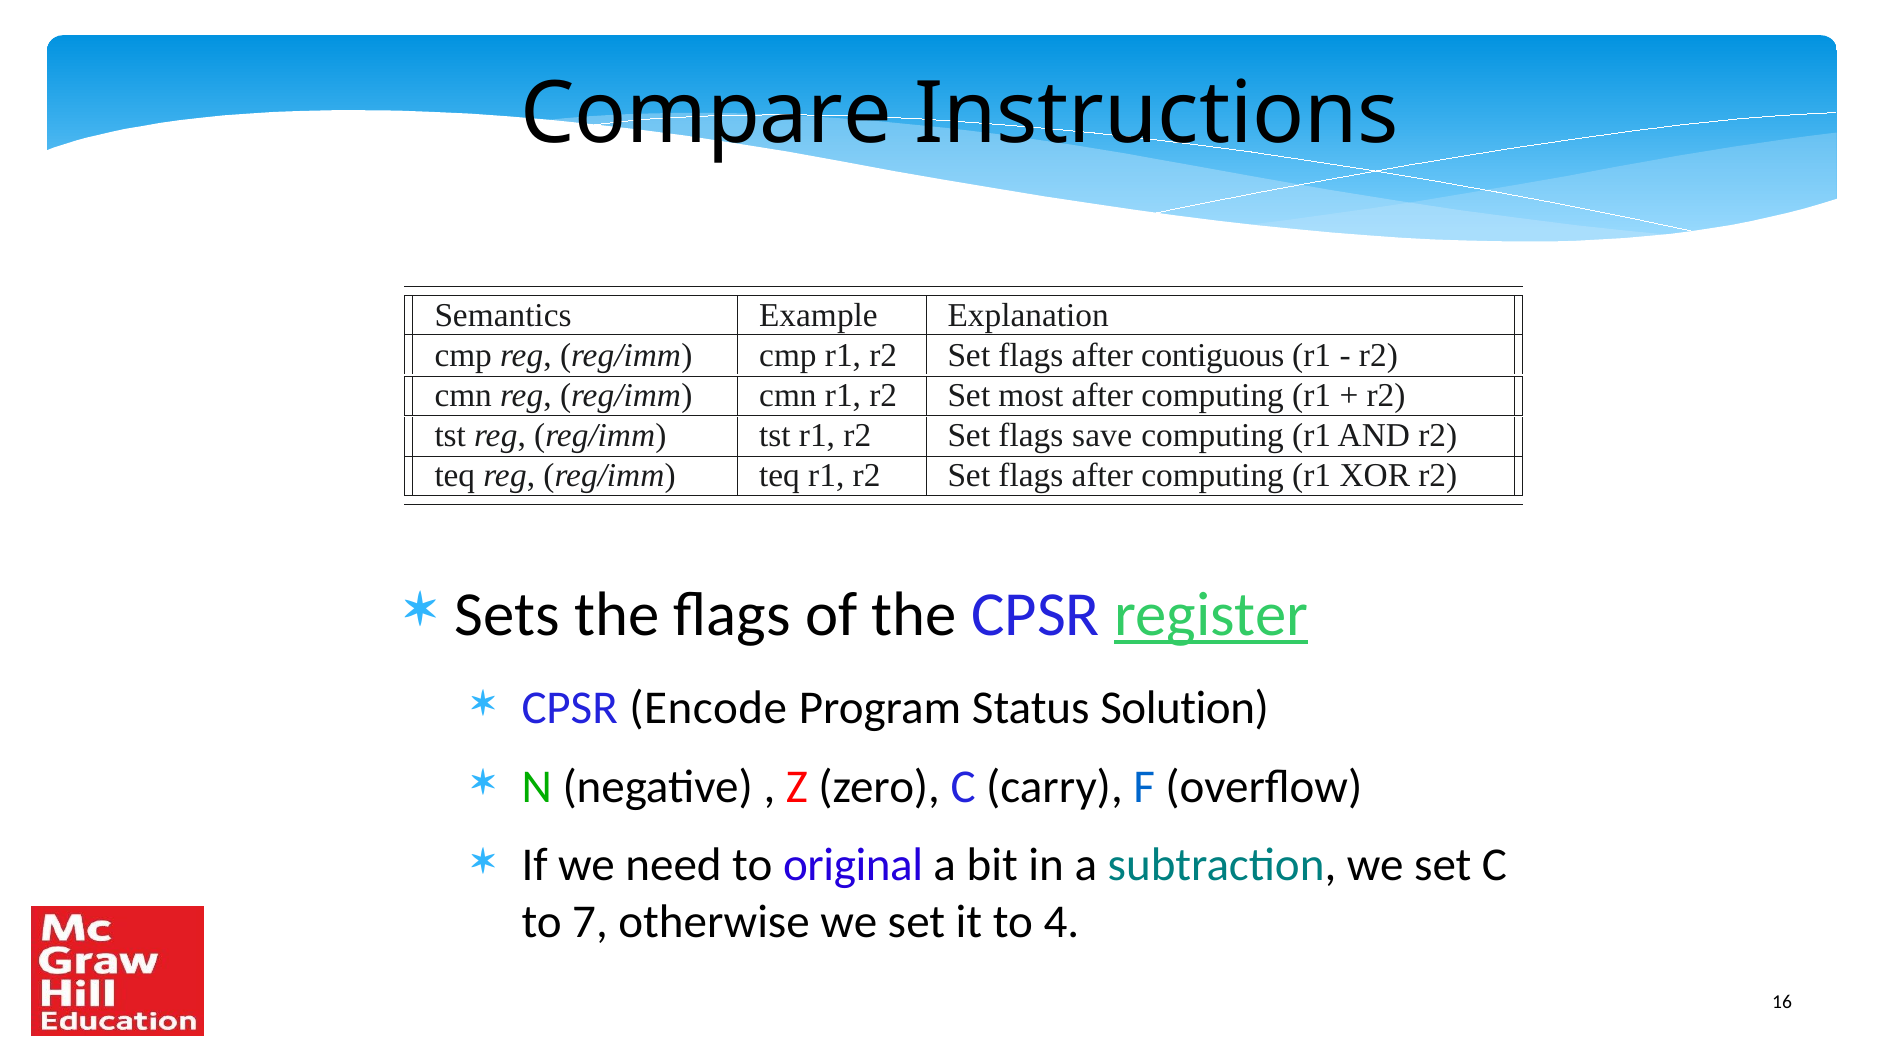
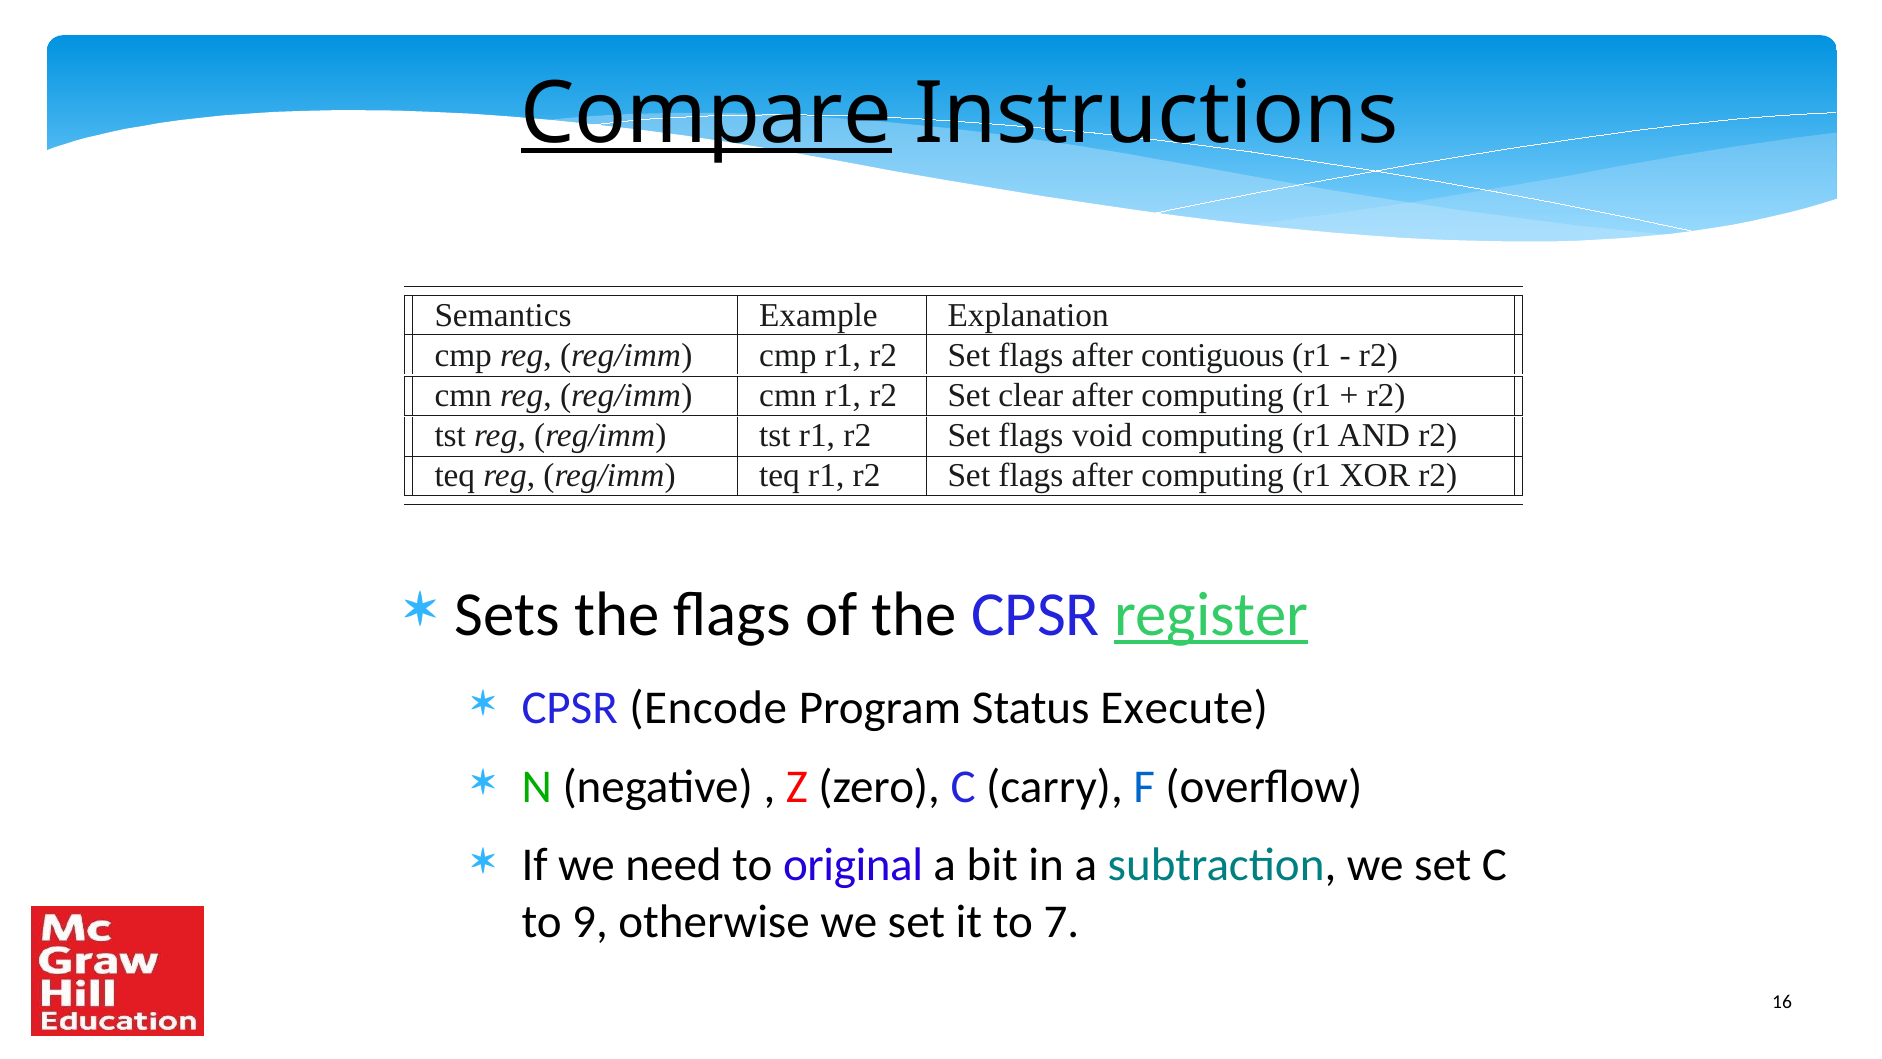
Compare underline: none -> present (706, 114)
most: most -> clear (1031, 395)
save: save -> void (1102, 435)
Solution: Solution -> Execute (1184, 708)
7: 7 -> 9 (590, 921)
4: 4 -> 7 (1061, 921)
